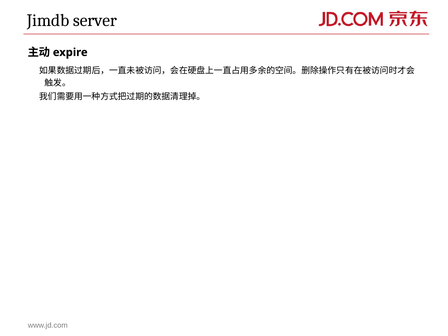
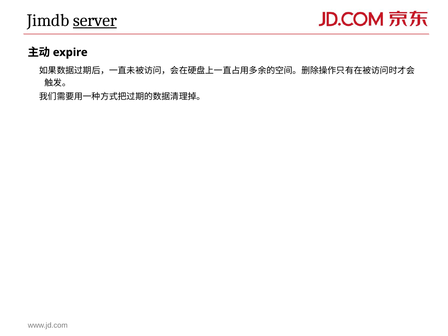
server underline: none -> present (95, 20)
